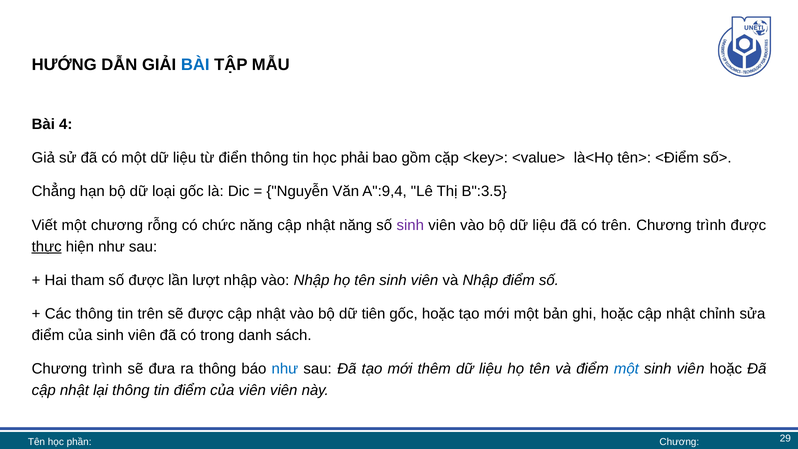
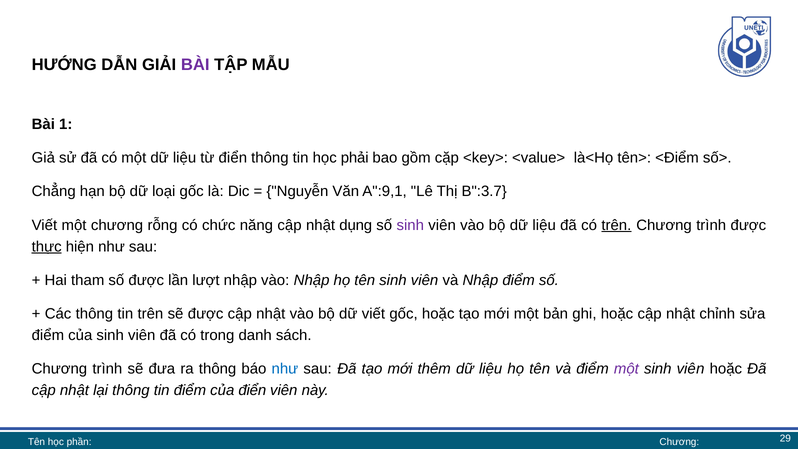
BÀI colour: blue -> purple (195, 65)
4: 4 -> 1 (66, 124)
A":9,4: A":9,4 -> A":9,1 (385, 191)
B":3.5: B":3.5 -> B":3.7 (484, 191)
nhật năng: năng -> dụng (356, 225)
trên underline: none -> present (616, 225)
dữ tiên: tiên -> viết (373, 314)
một colour: blue -> purple (626, 369)
của viên: viên -> điển (252, 390)
